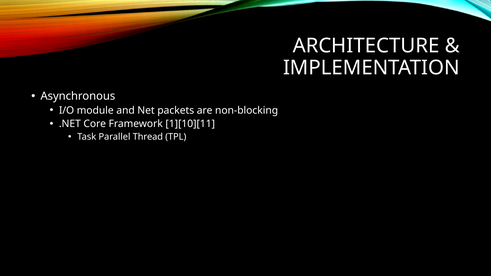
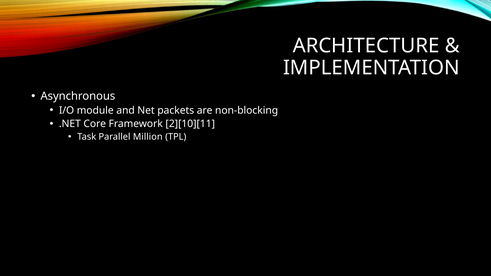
1][10][11: 1][10][11 -> 2][10][11 (190, 124)
Thread: Thread -> Million (148, 137)
